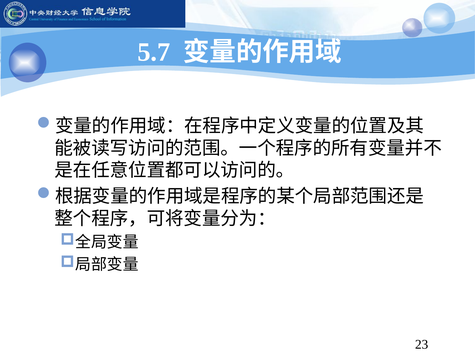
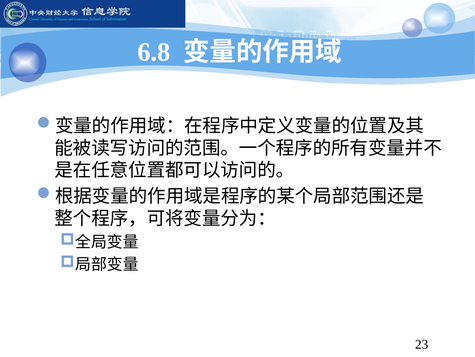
5.7: 5.7 -> 6.8 (154, 52)
